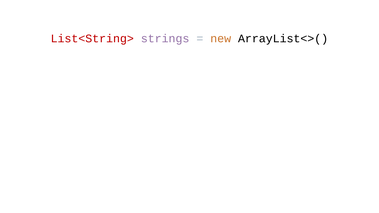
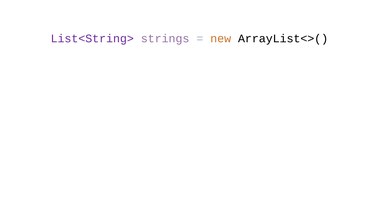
List<String> colour: red -> purple (92, 39)
